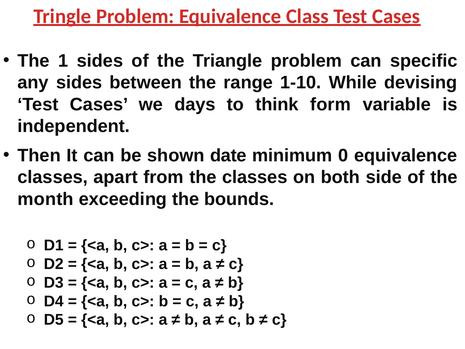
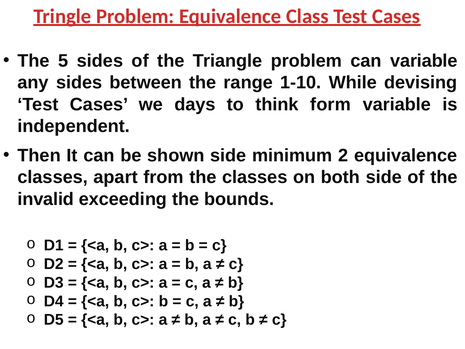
1: 1 -> 5 (63, 61)
can specific: specific -> variable (424, 61)
shown date: date -> side (228, 155)
0: 0 -> 2 (343, 155)
month: month -> invalid (46, 199)
